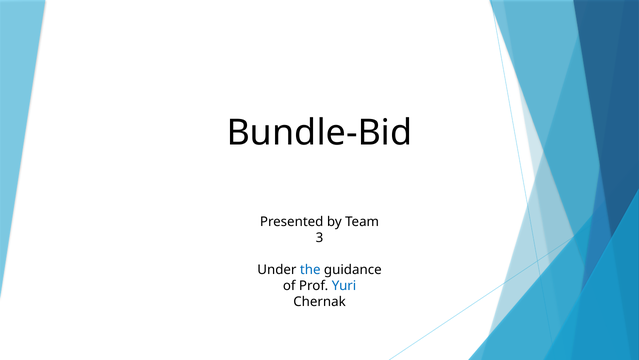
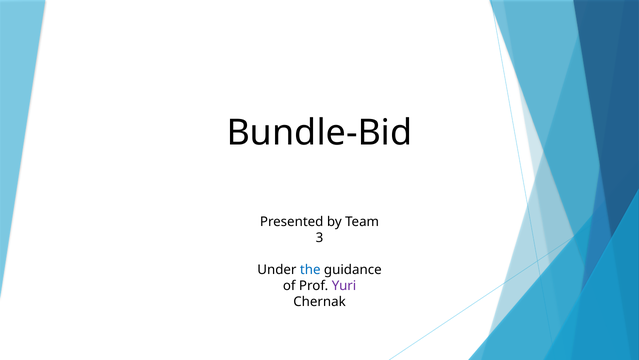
Yuri colour: blue -> purple (344, 285)
